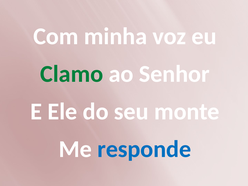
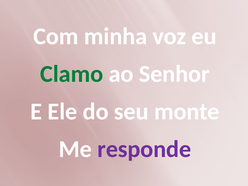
responde colour: blue -> purple (144, 149)
